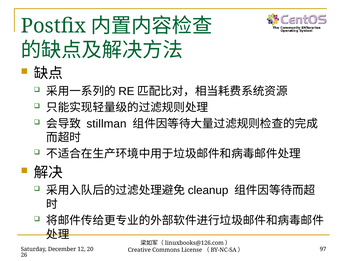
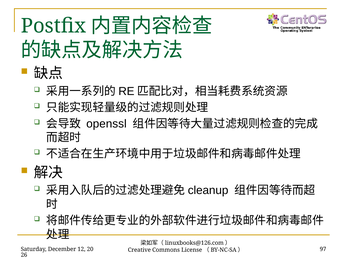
stillman: stillman -> openssl (106, 123)
